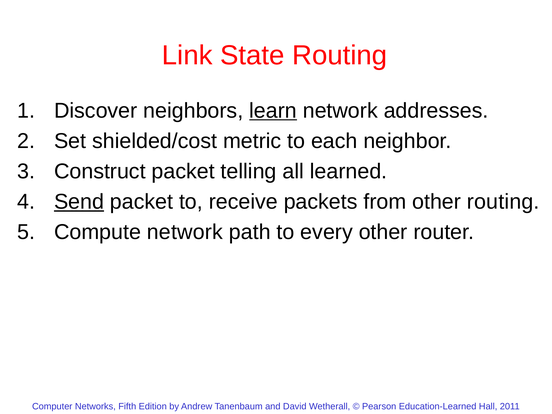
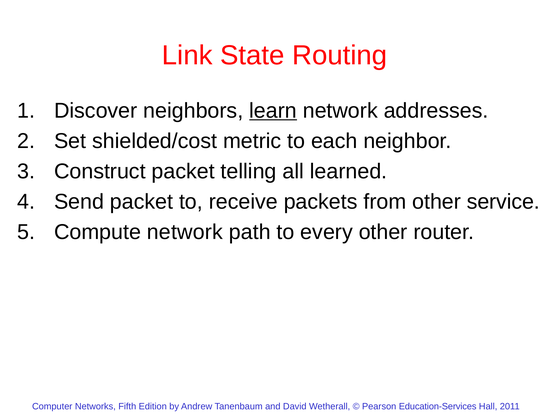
Send underline: present -> none (79, 202)
other routing: routing -> service (503, 202)
Education-Learned: Education-Learned -> Education-Services (438, 406)
